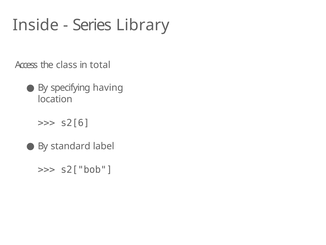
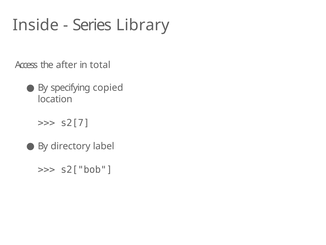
class: class -> after (67, 65)
having: having -> copied (108, 88)
s2[6: s2[6 -> s2[7 (75, 123)
standard: standard -> directory (71, 146)
